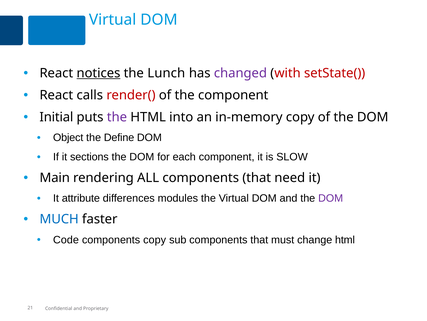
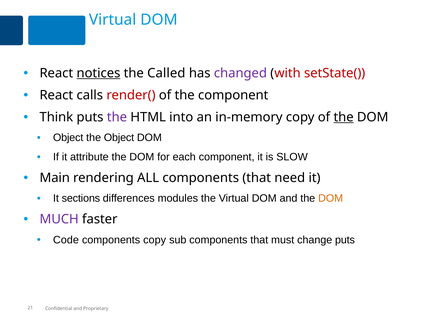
Lunch: Lunch -> Called (166, 73)
Initial: Initial -> Think (56, 117)
the underline: none -> present (344, 117)
the Define: Define -> Object (119, 137)
sections: sections -> attribute (89, 157)
attribute: attribute -> sections (81, 198)
DOM colour: purple -> orange (331, 198)
MUCH colour: blue -> purple (59, 219)
change html: html -> puts (345, 239)
